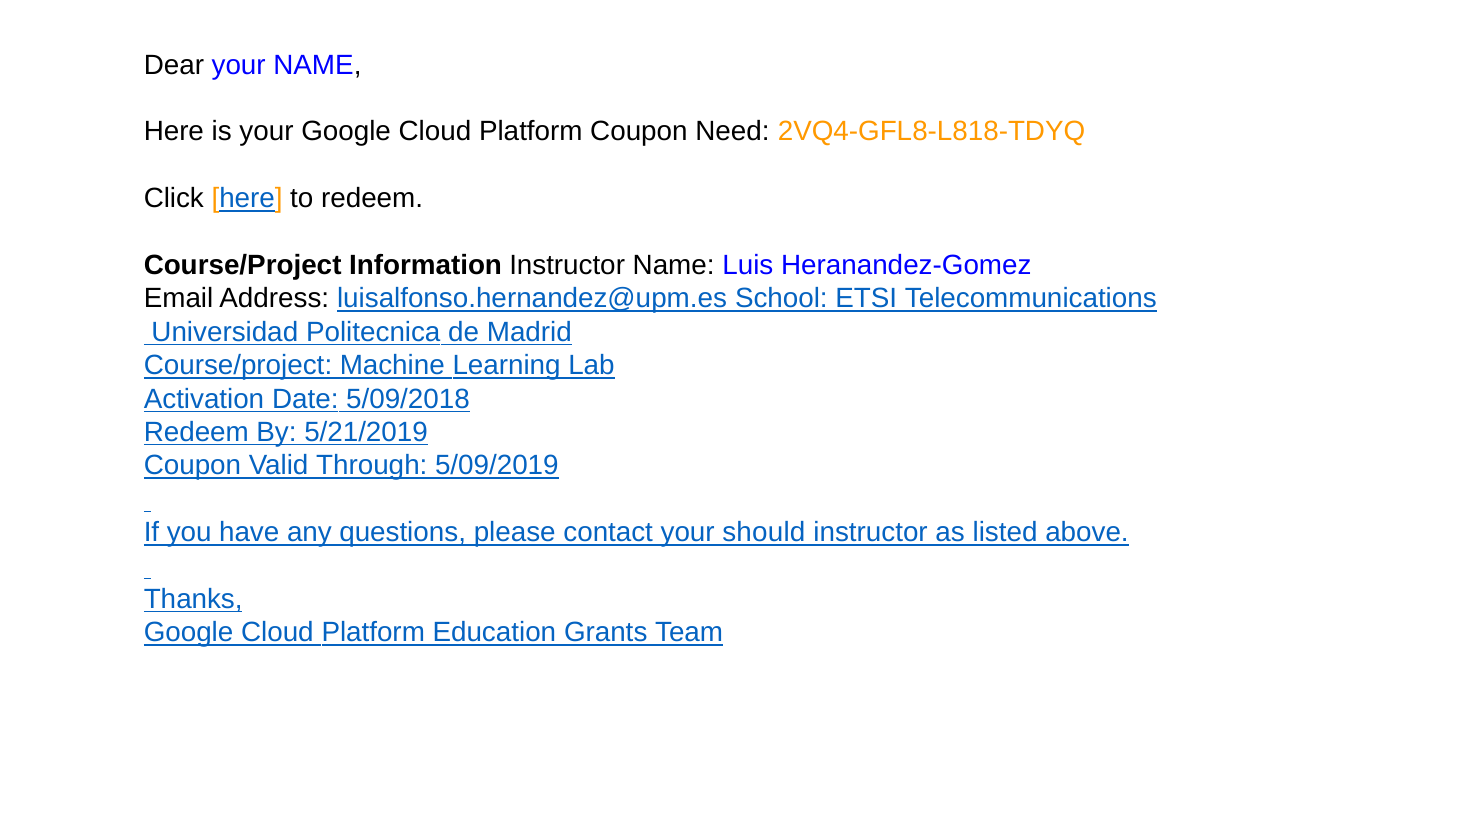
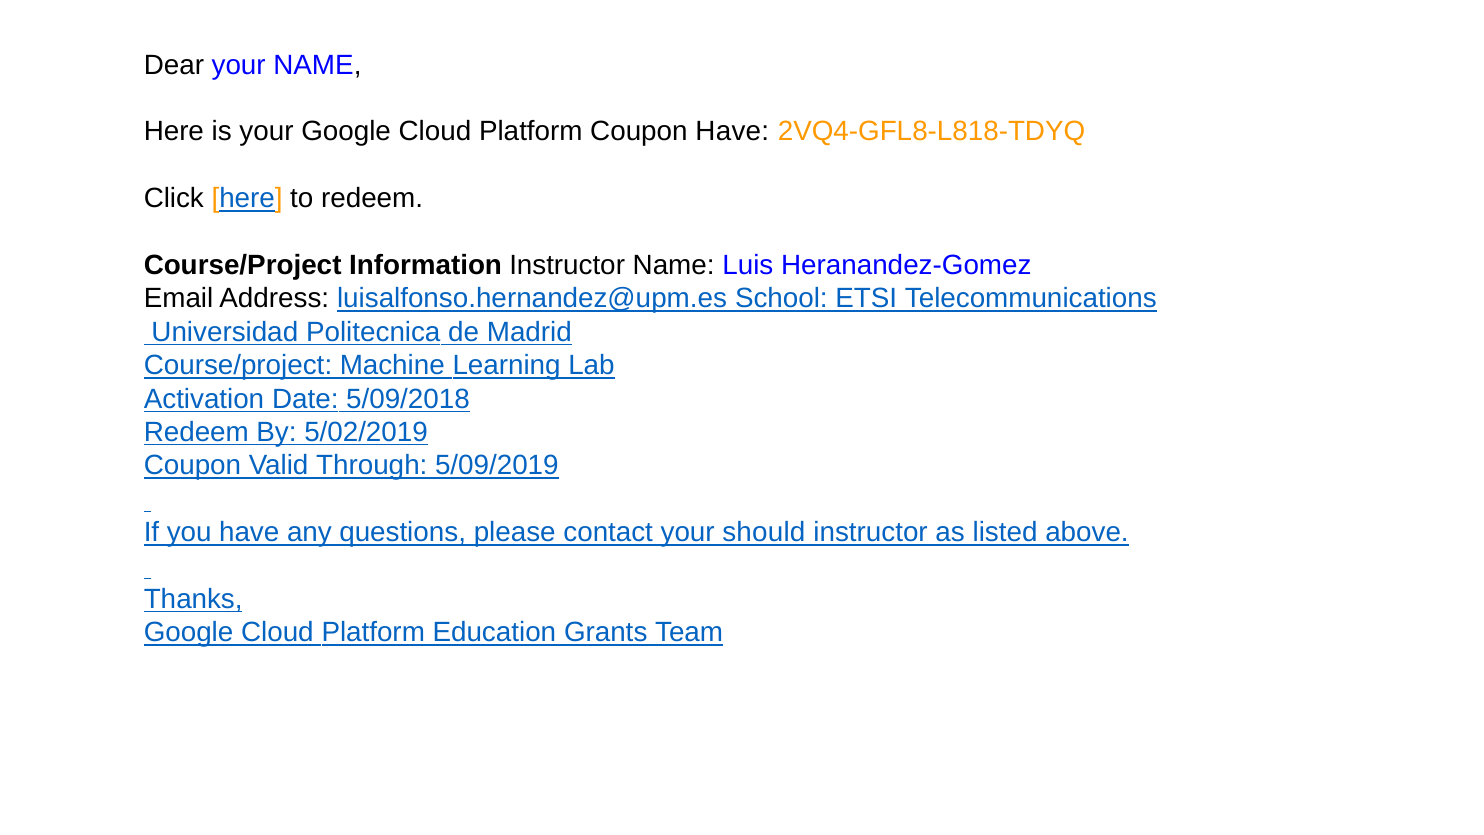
Coupon Need: Need -> Have (732, 132)
5/21/2019: 5/21/2019 -> 5/02/2019 (366, 432)
